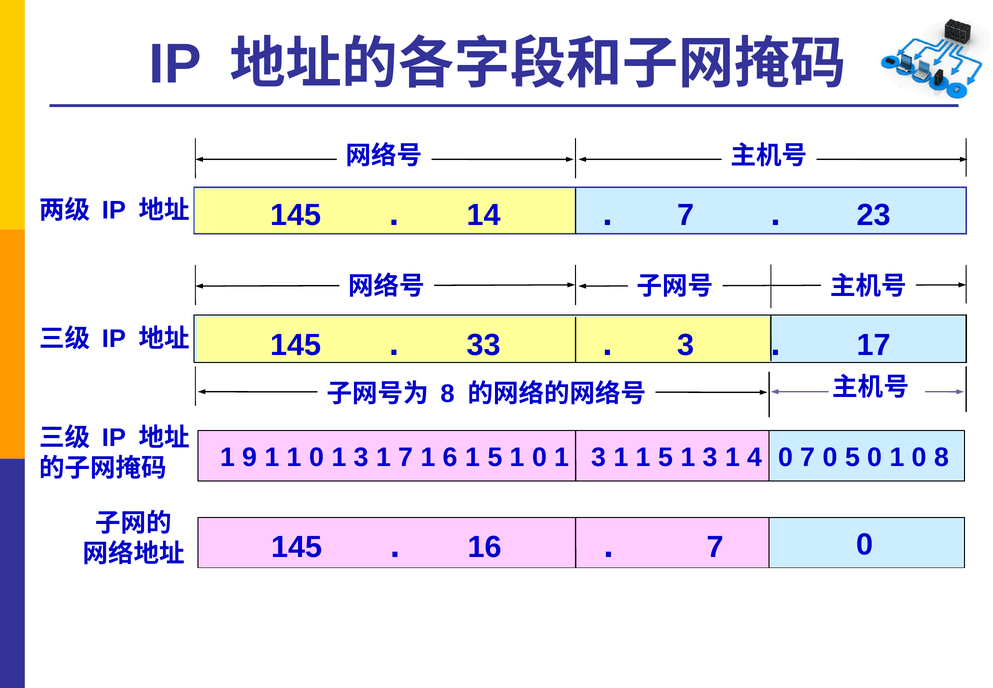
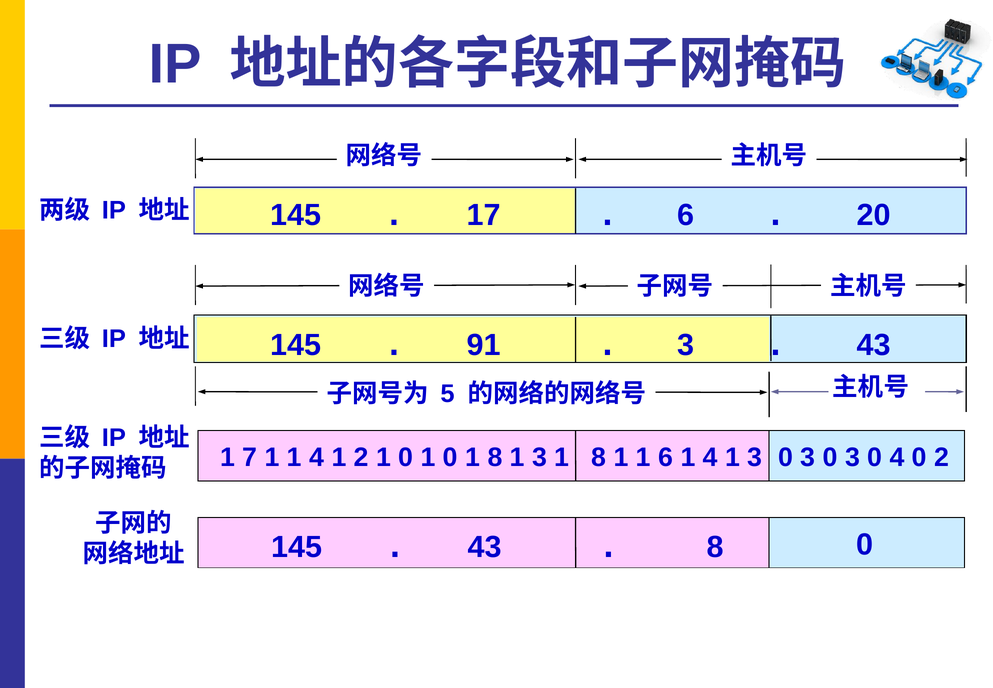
14: 14 -> 17 (484, 215)
7: 7 -> 6 (686, 215)
23: 23 -> 20 (874, 215)
33: 33 -> 91 (484, 345)
17: 17 -> 43 (874, 345)
8: 8 -> 5 (447, 393)
9: 9 -> 7 (250, 457)
1 1 0: 0 -> 4 (317, 457)
3: 3 -> 2 (361, 457)
7: 7 -> 0 (406, 457)
6: 6 -> 0 (450, 457)
5: 5 -> 8 (495, 457)
0: 0 -> 3 (540, 457)
3: 3 -> 8 (599, 457)
1 1 5: 5 -> 6 (666, 457)
3: 3 -> 4 (710, 457)
4: 4 -> 3 (755, 457)
7: 7 -> 3 (808, 457)
5: 5 -> 3 (852, 457)
1: 1 -> 4 (897, 457)
0 8: 8 -> 2 (942, 457)
16: 16 -> 43 (485, 547)
7: 7 -> 8 (715, 547)
